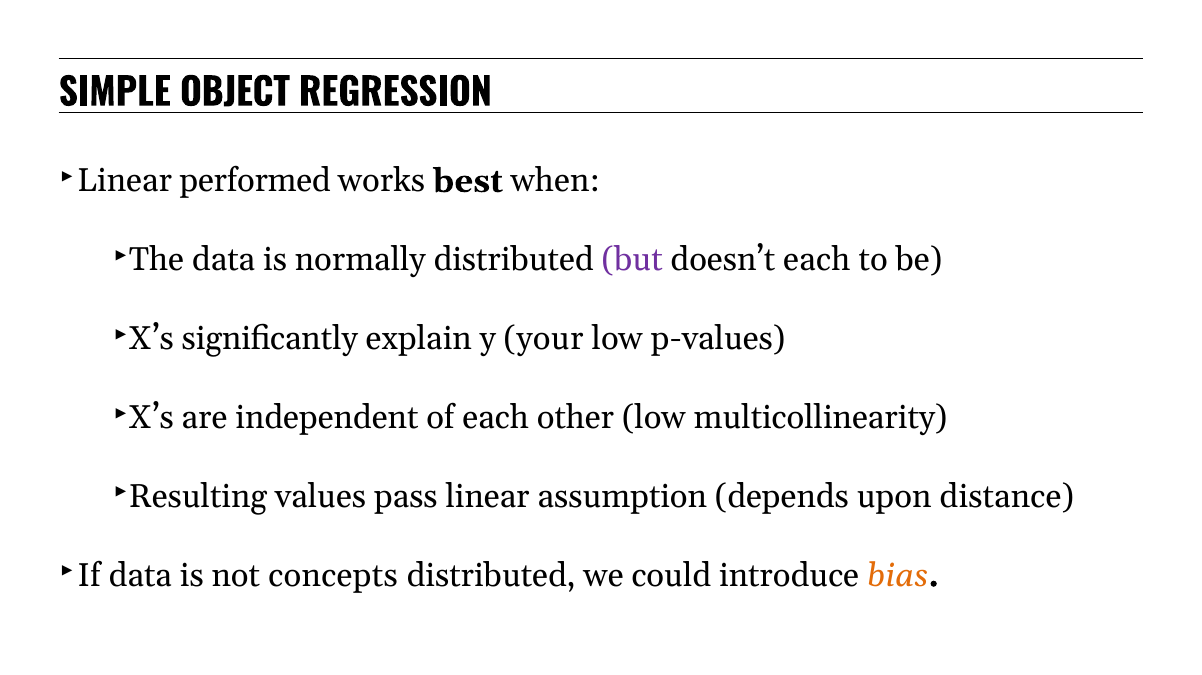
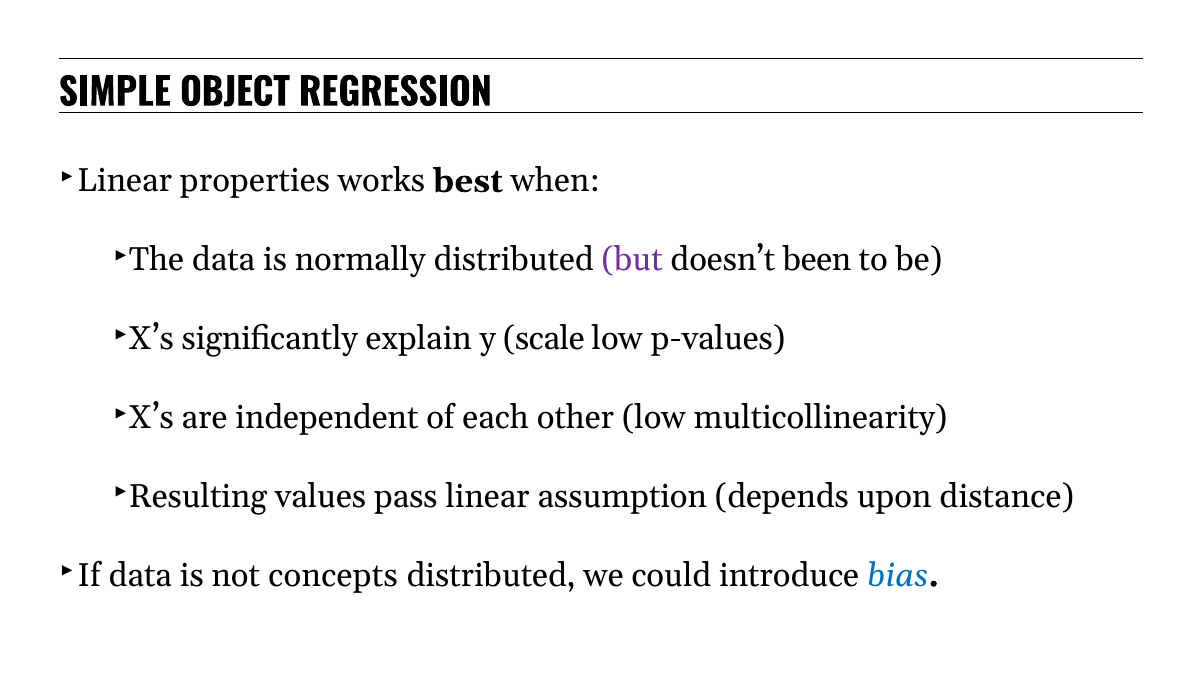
performed: performed -> properties (255, 181)
doesn’t each: each -> been (817, 260)
your: your -> scale (544, 339)
bias colour: orange -> blue (898, 576)
